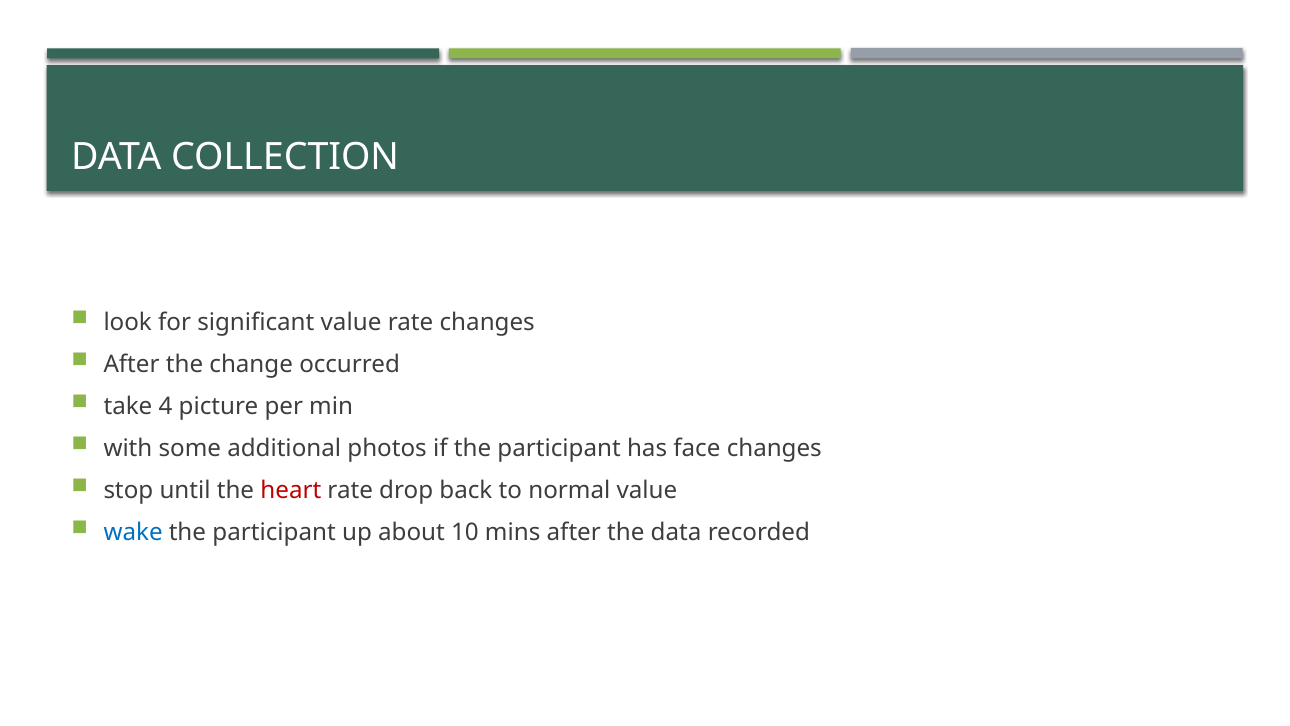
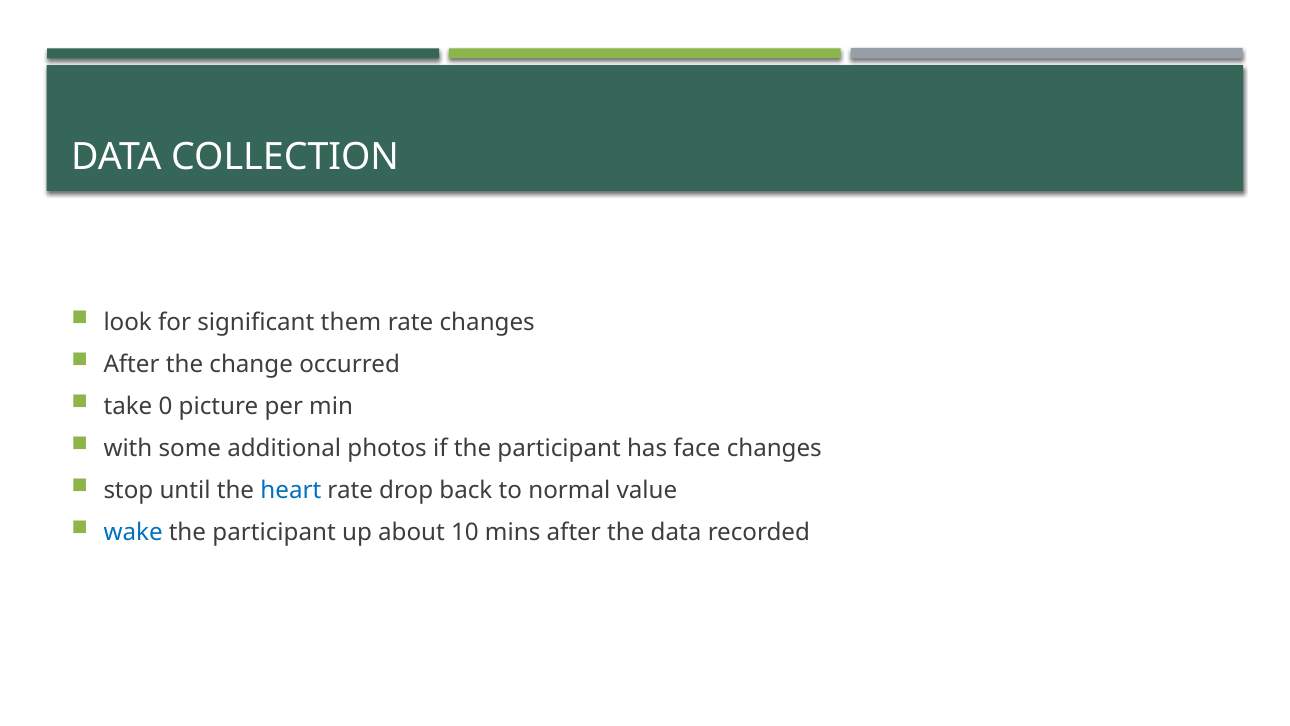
significant value: value -> them (351, 322)
4: 4 -> 0 (166, 406)
heart colour: red -> blue (291, 490)
